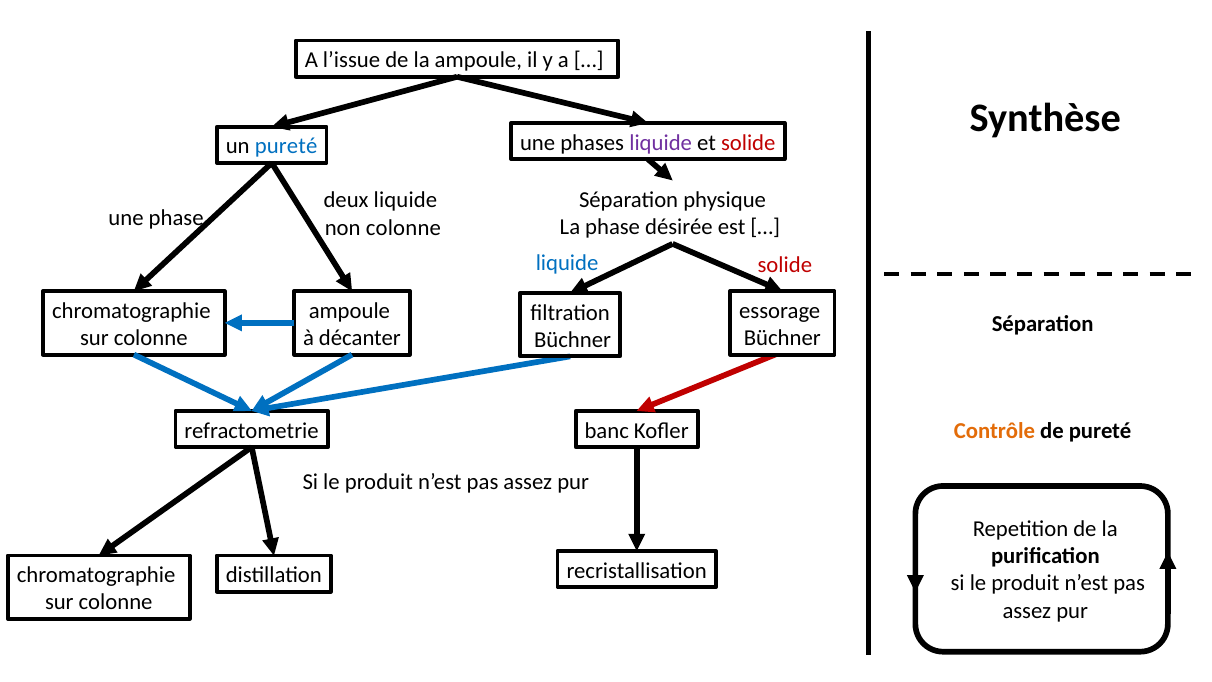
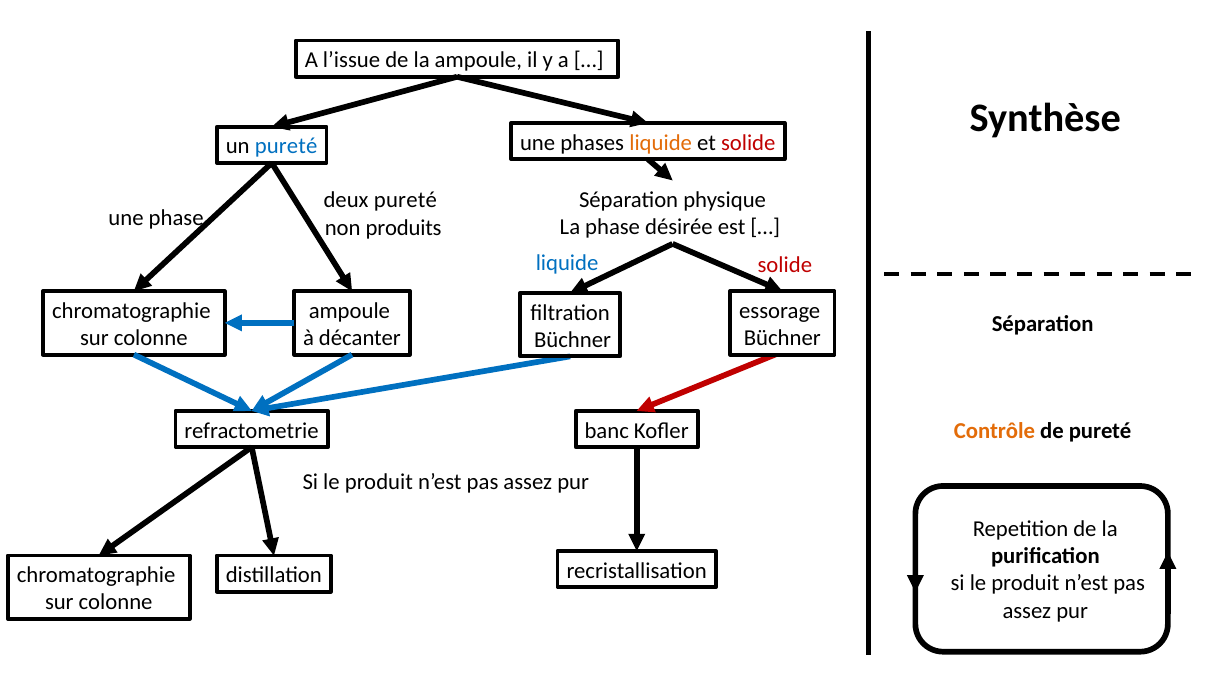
liquide colour: purple -> orange (661, 143)
liquide: liquide -> pureté (405, 200)
colonne: colonne -> produits (404, 228)
